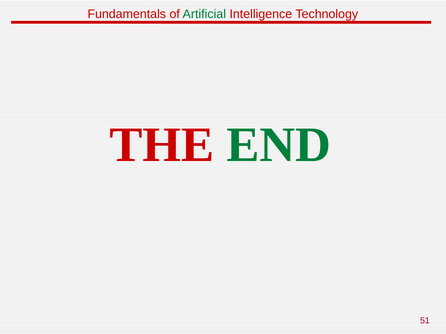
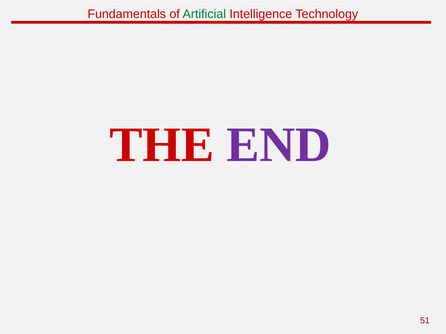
END colour: green -> purple (279, 145)
